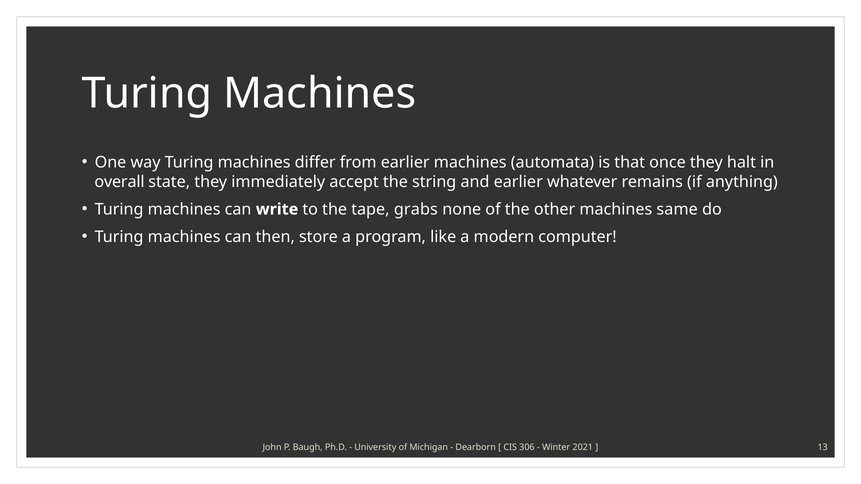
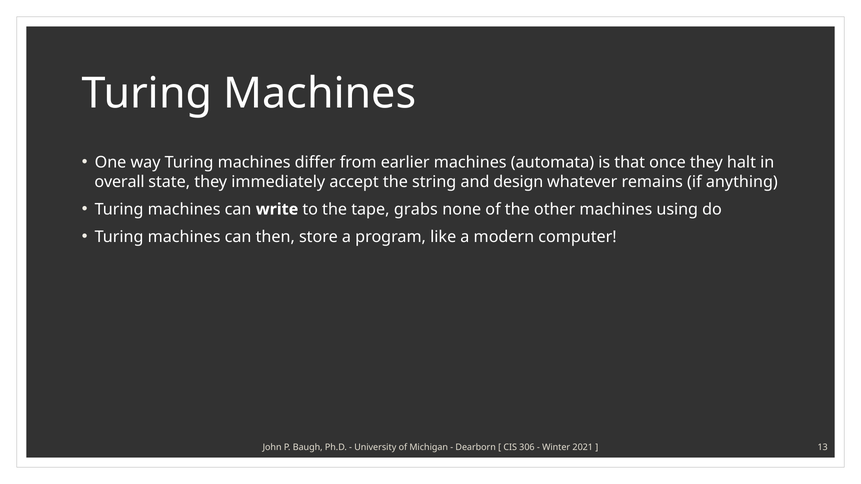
and earlier: earlier -> design (518, 182)
same: same -> using (677, 209)
